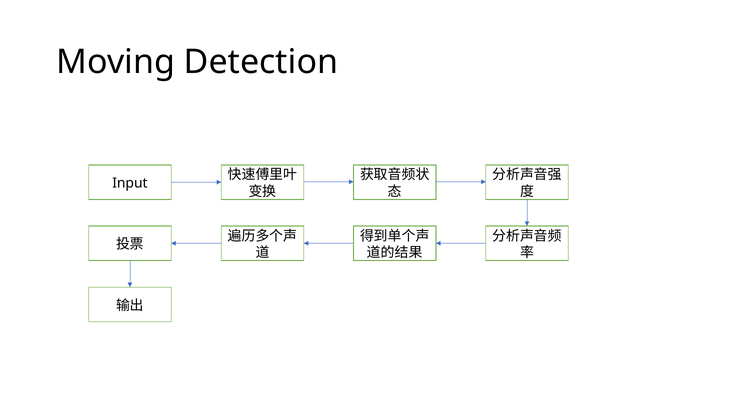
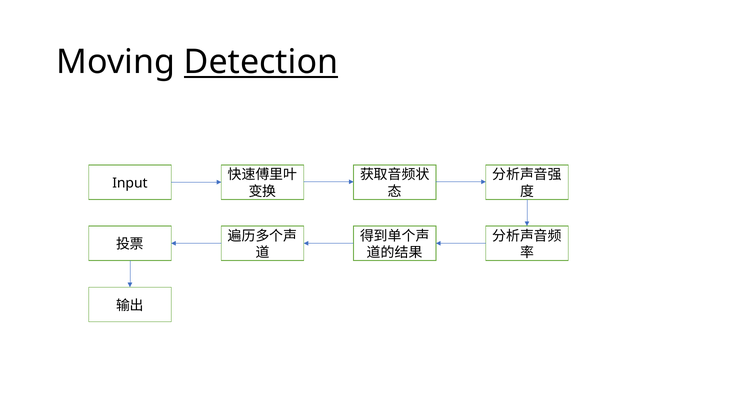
Detection underline: none -> present (261, 62)
